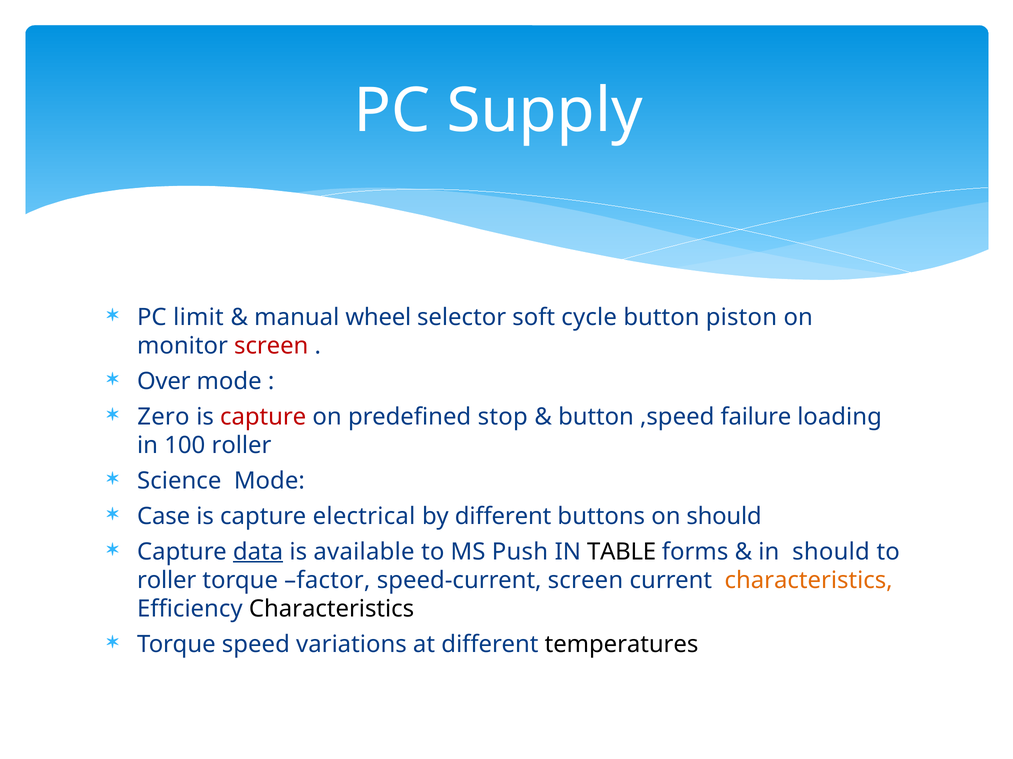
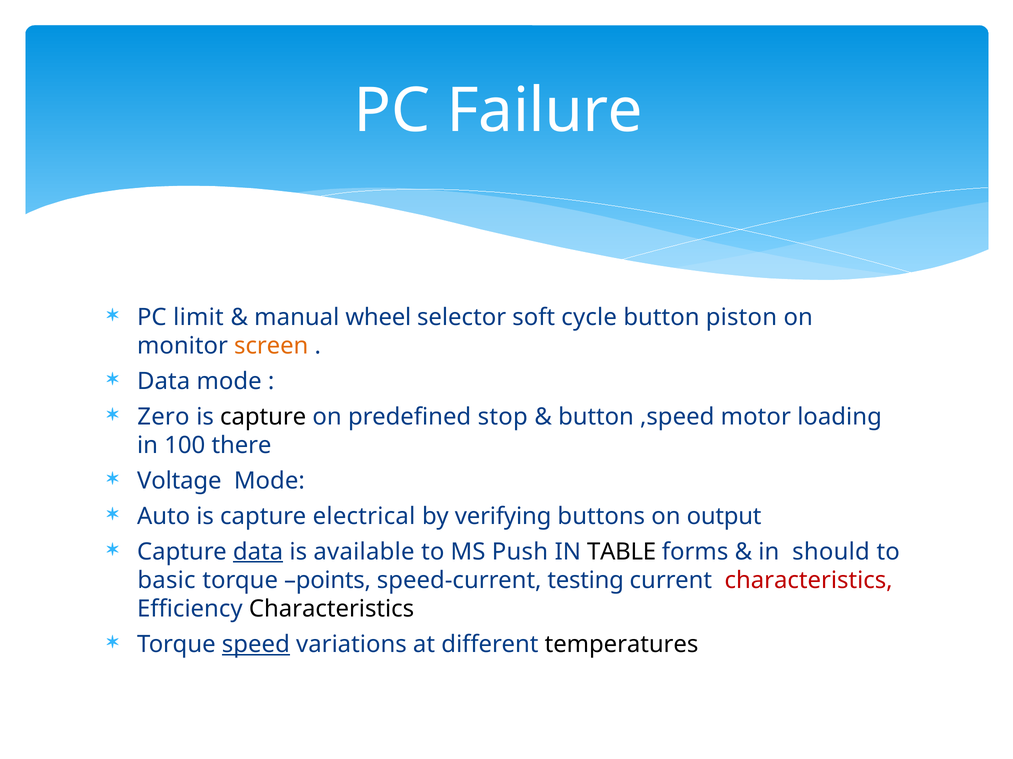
Supply: Supply -> Failure (545, 111)
screen colour: red -> orange (271, 346)
Over: Over -> Data (164, 382)
capture colour: red -> black (263, 417)
failure: failure -> motor (756, 417)
100 roller: roller -> there (242, 446)
Science: Science -> Voltage (179, 481)
Case: Case -> Auto (164, 517)
by different: different -> verifying (503, 517)
on should: should -> output (724, 517)
roller: roller -> basic (166, 581)
factor: factor -> points (328, 581)
speed-current screen: screen -> testing (586, 581)
characteristics colour: orange -> red (809, 581)
speed underline: none -> present (256, 645)
